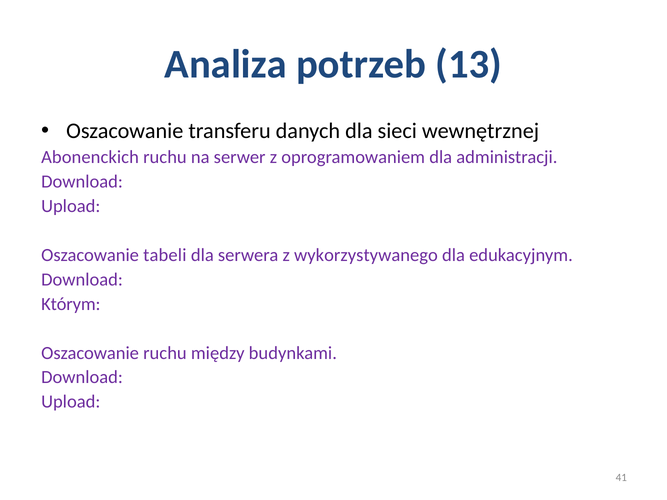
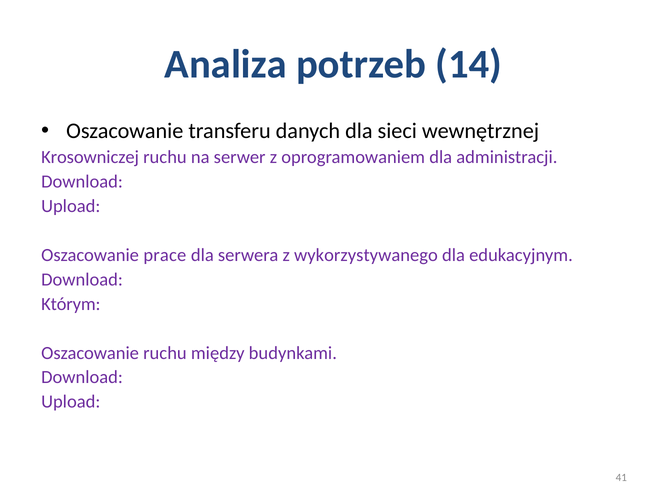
13: 13 -> 14 (469, 65)
Abonenckich: Abonenckich -> Krosowniczej (90, 157)
tabeli: tabeli -> prace (165, 255)
